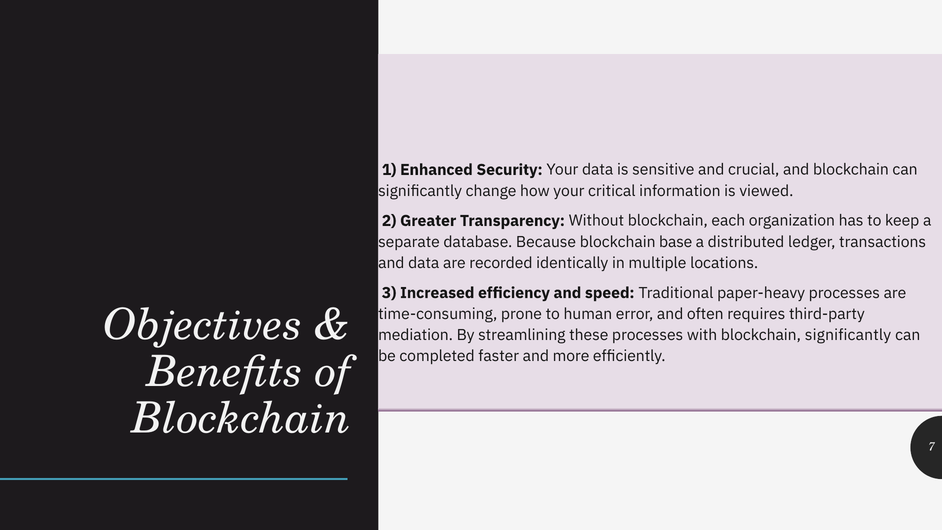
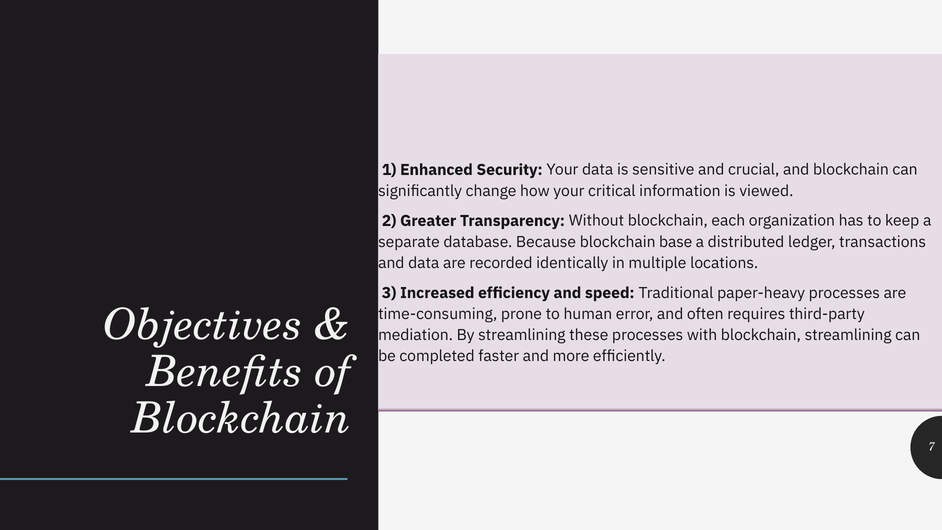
blockchain significantly: significantly -> streamlining (848, 335)
